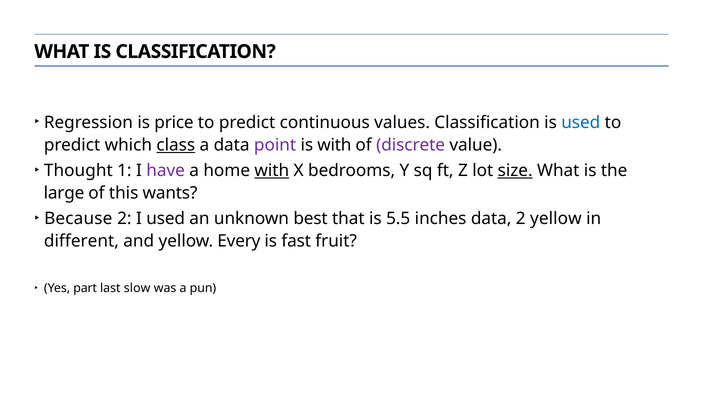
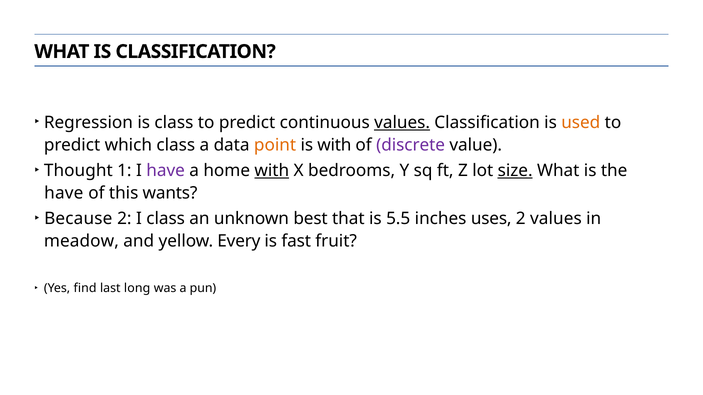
is price: price -> class (174, 122)
values underline: none -> present (402, 122)
used colour: blue -> orange (581, 122)
class underline: present -> none (176, 145)
point colour: purple -> orange (275, 145)
large: large -> have (64, 193)
I used: used -> class (166, 218)
inches data: data -> uses (491, 218)
2 yellow: yellow -> values (556, 218)
different: different -> meadow (81, 241)
part: part -> find (85, 288)
slow: slow -> long (137, 288)
